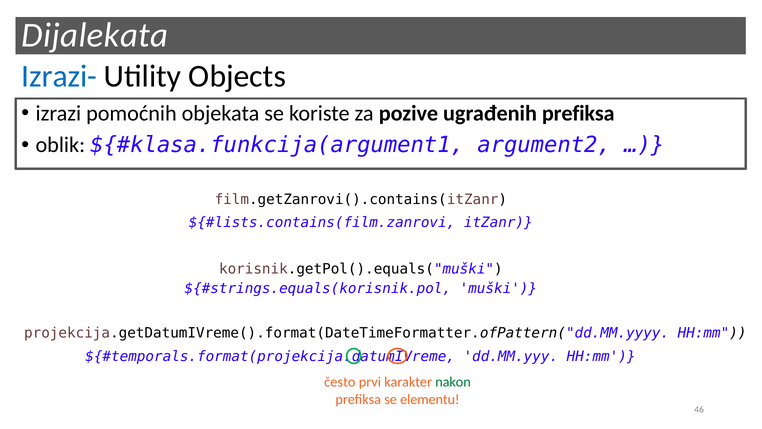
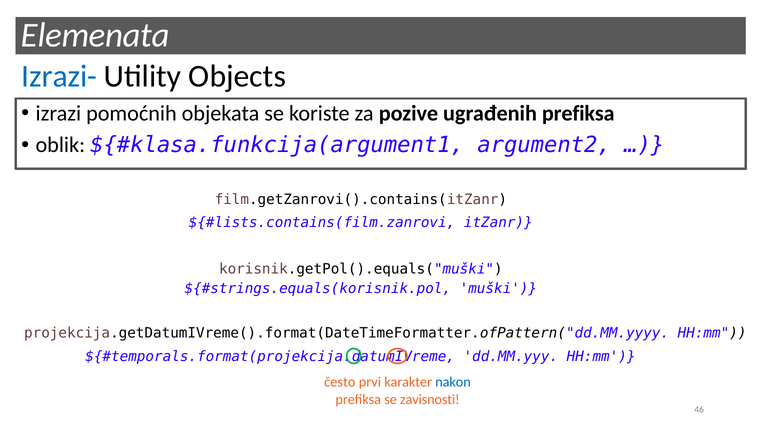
Dijalekata: Dijalekata -> Elemenata (95, 35)
nakon colour: green -> blue (453, 382)
elementu: elementu -> zavisnosti (430, 399)
